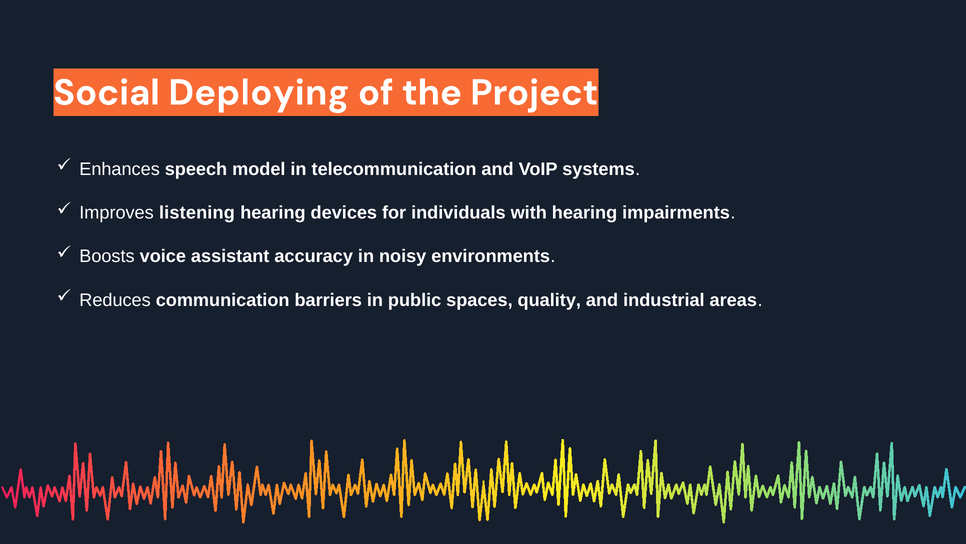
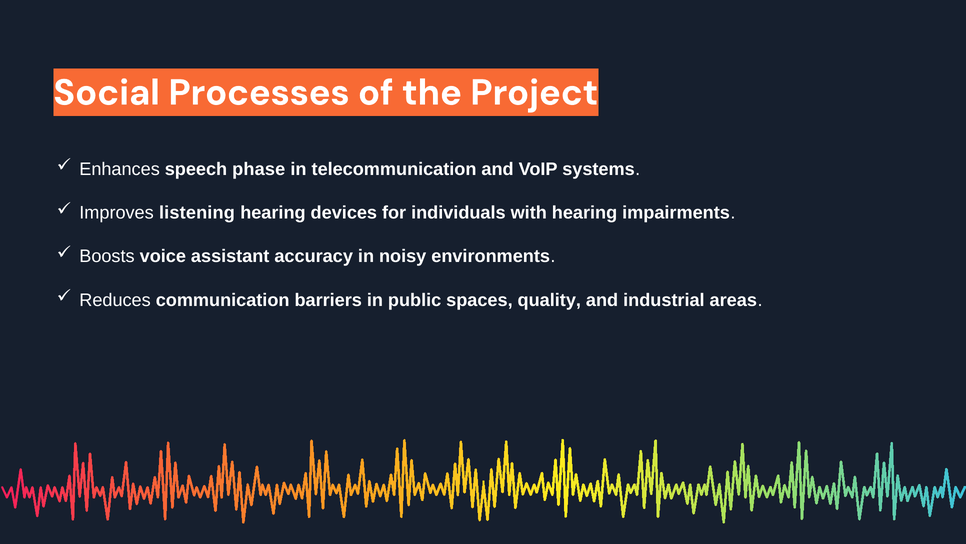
Deploying: Deploying -> Processes (259, 93)
model: model -> phase (259, 169)
